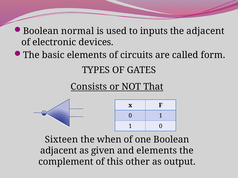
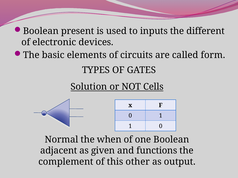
normal: normal -> present (78, 31)
the adjacent: adjacent -> different (206, 31)
Consists: Consists -> Solution (89, 87)
That: That -> Cells (153, 87)
Sixteen: Sixteen -> Normal (62, 140)
and elements: elements -> functions (157, 151)
